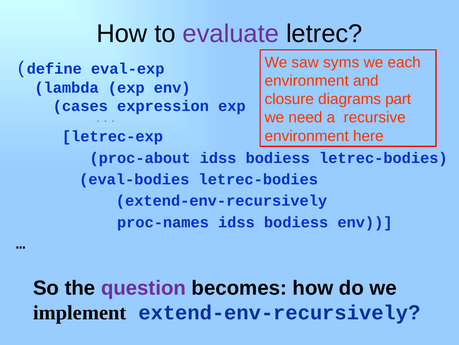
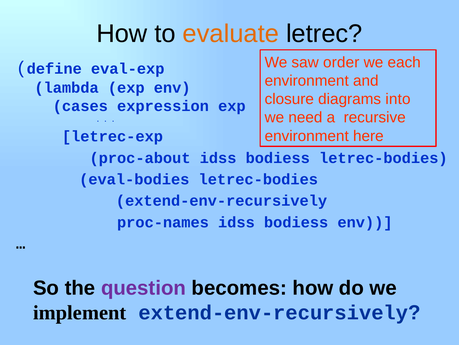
evaluate colour: purple -> orange (231, 34)
syms: syms -> order (341, 62)
part: part -> into (398, 99)
